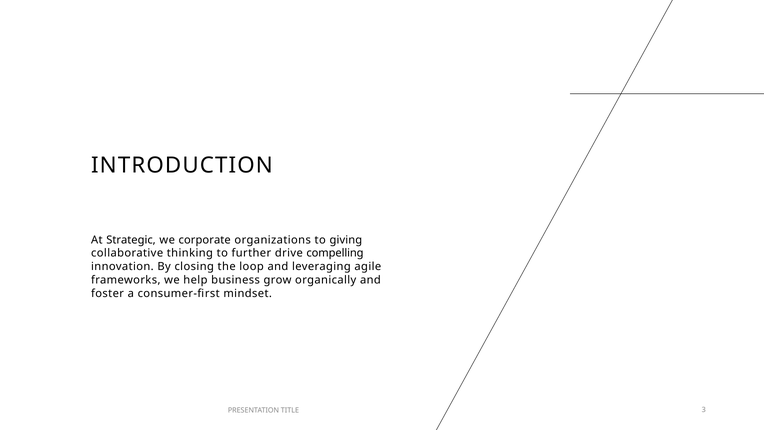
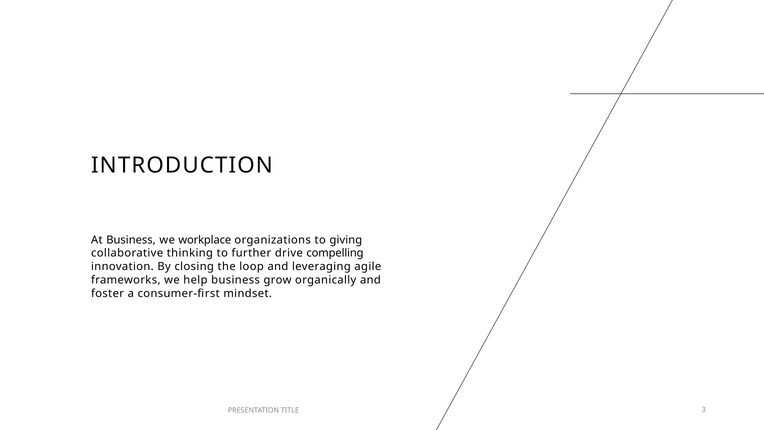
At Strategic: Strategic -> Business (131, 240)
corporate: corporate -> workplace (205, 240)
